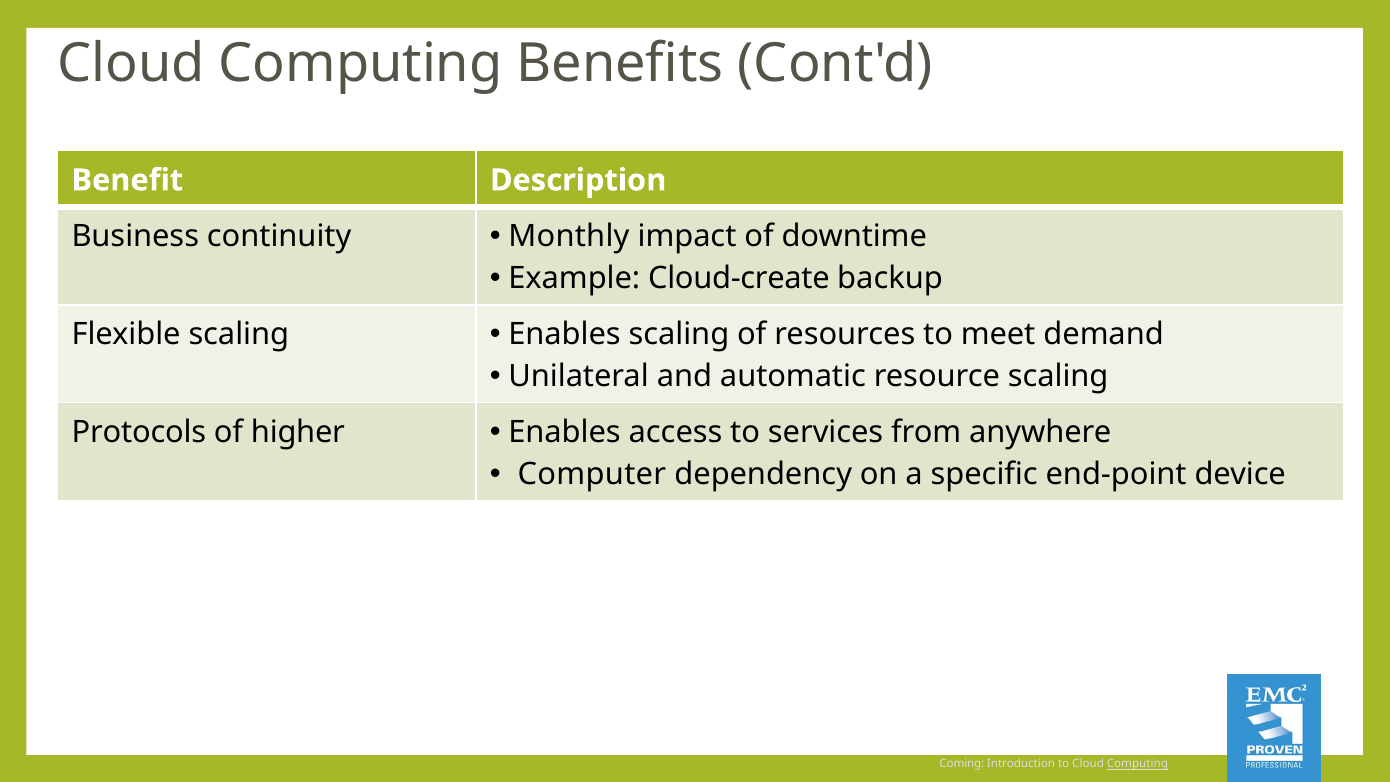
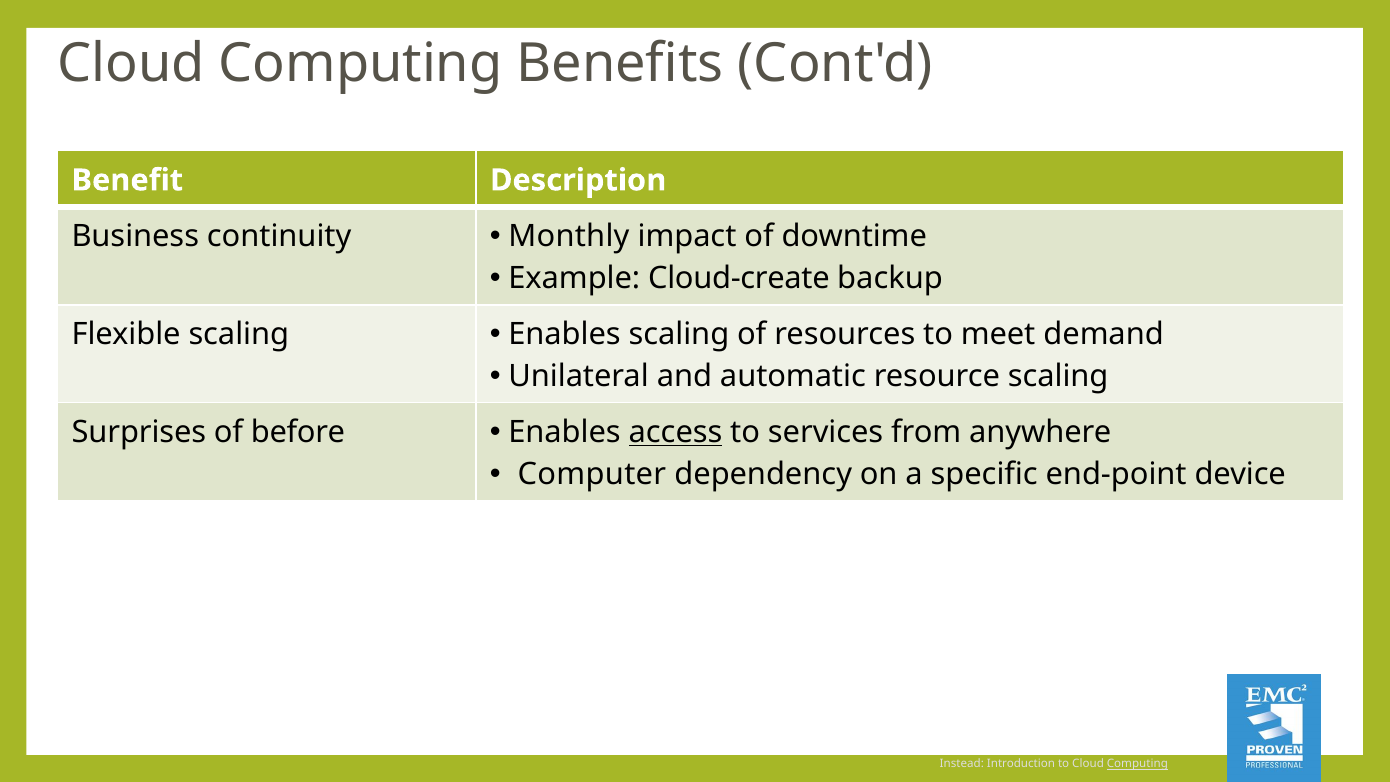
Protocols: Protocols -> Surprises (139, 432)
higher: higher -> before (298, 432)
access underline: none -> present (676, 432)
Coming: Coming -> Instead (962, 764)
